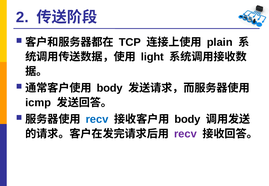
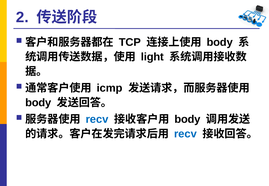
plain: plain -> body (220, 42)
body: body -> icmp (110, 88)
icmp: icmp -> body (38, 103)
recv colour: purple -> blue (185, 134)
